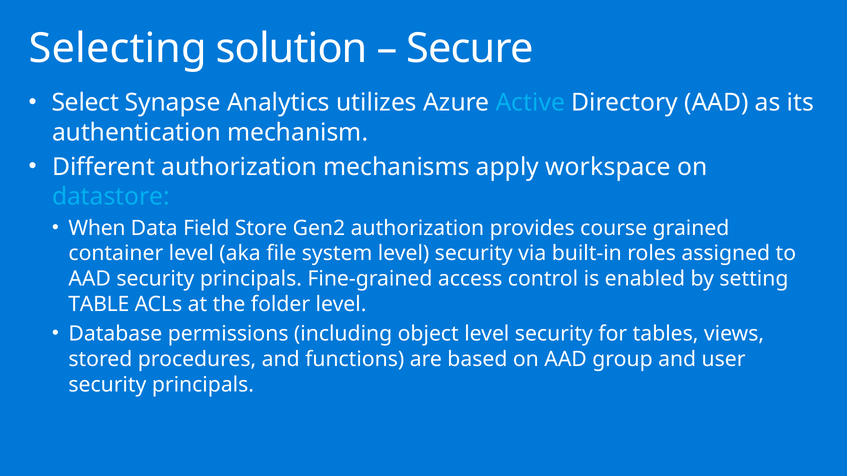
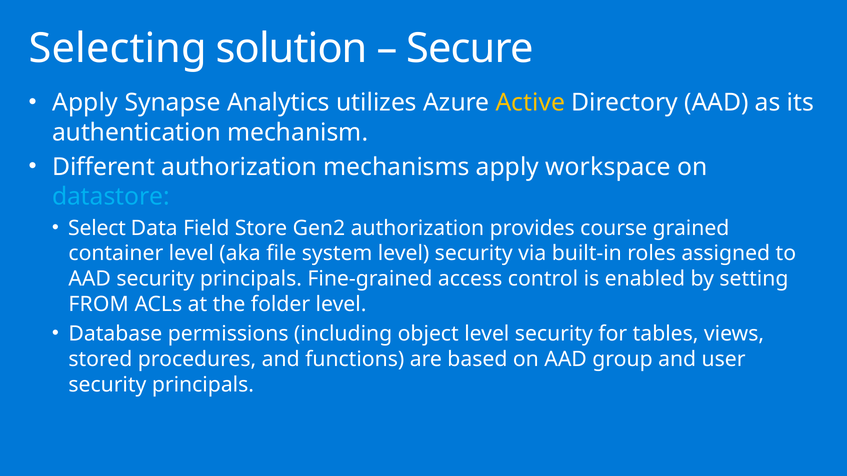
Select: Select -> Apply (85, 103)
Active colour: light blue -> yellow (530, 103)
When: When -> Select (97, 228)
TABLE: TABLE -> FROM (99, 305)
